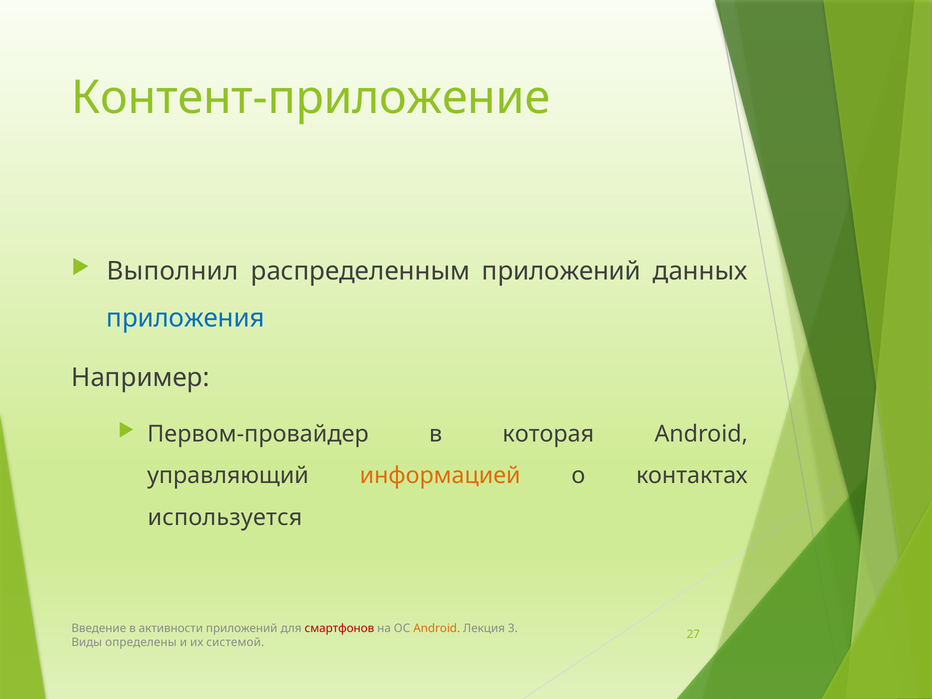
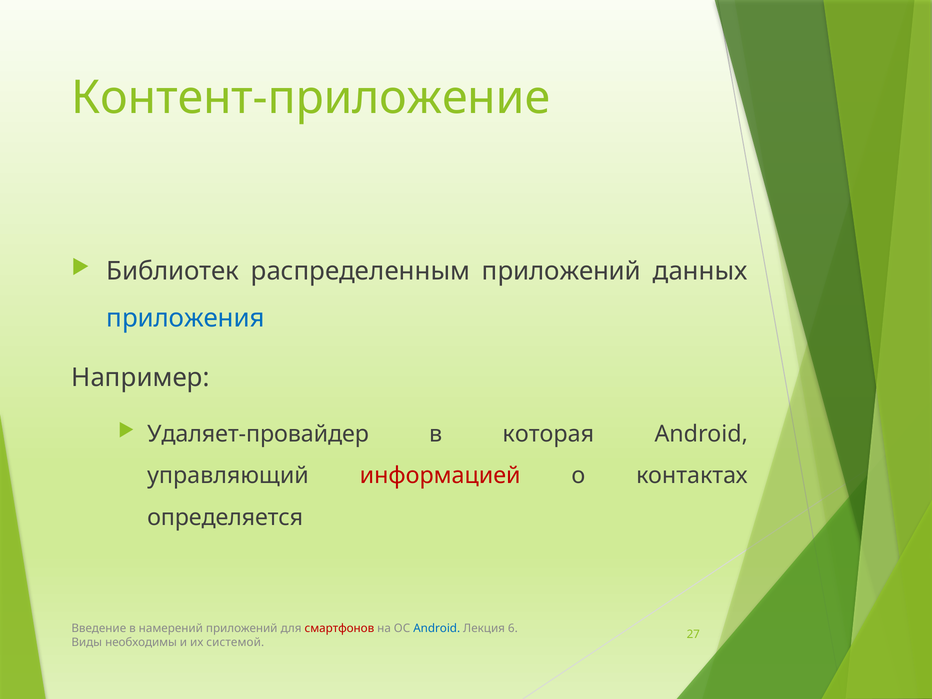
Выполнил: Выполнил -> Библиотек (173, 271)
Первом-провайдер: Первом-провайдер -> Удаляет-провайдер (258, 434)
информацией colour: orange -> red (440, 476)
используется: используется -> определяется (225, 518)
активности: активности -> намерений (171, 628)
Android colour: orange -> blue (437, 628)
3: 3 -> 6 (513, 628)
определены: определены -> необходимы (141, 642)
